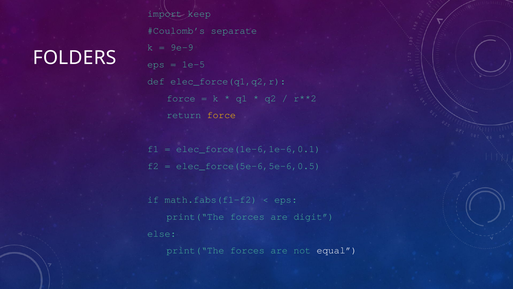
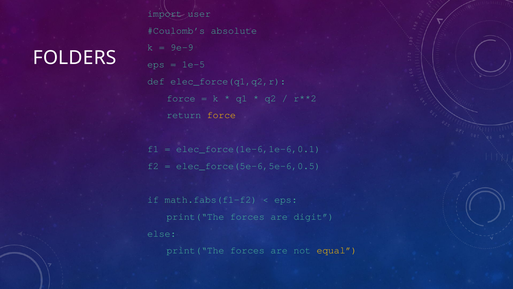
keep: keep -> user (199, 14)
separate: separate -> absolute (234, 30)
equal colour: white -> yellow (337, 250)
